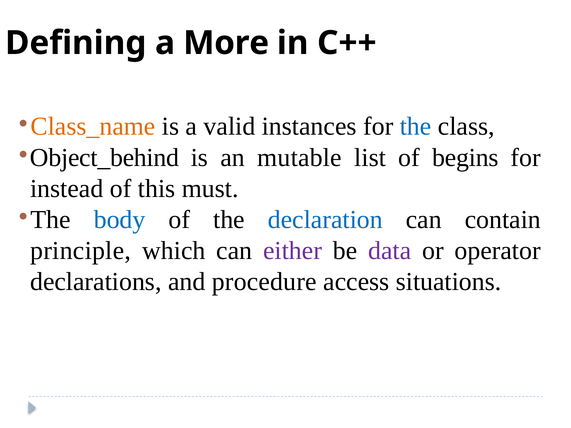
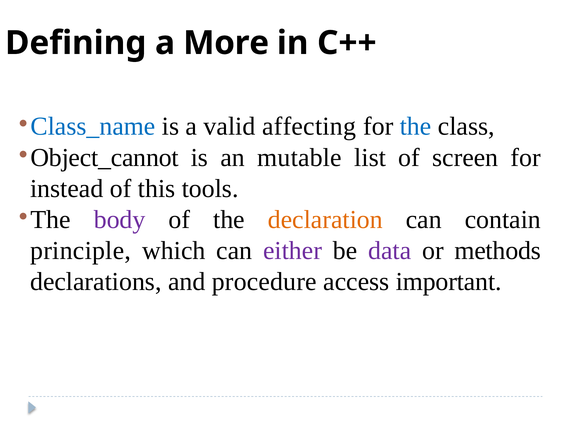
Class_name colour: orange -> blue (93, 126)
instances: instances -> affecting (309, 126)
Object_behind: Object_behind -> Object_cannot (105, 158)
begins: begins -> screen (465, 158)
must: must -> tools (210, 189)
body colour: blue -> purple (120, 220)
declaration colour: blue -> orange (325, 220)
operator: operator -> methods (498, 251)
situations: situations -> important (449, 282)
